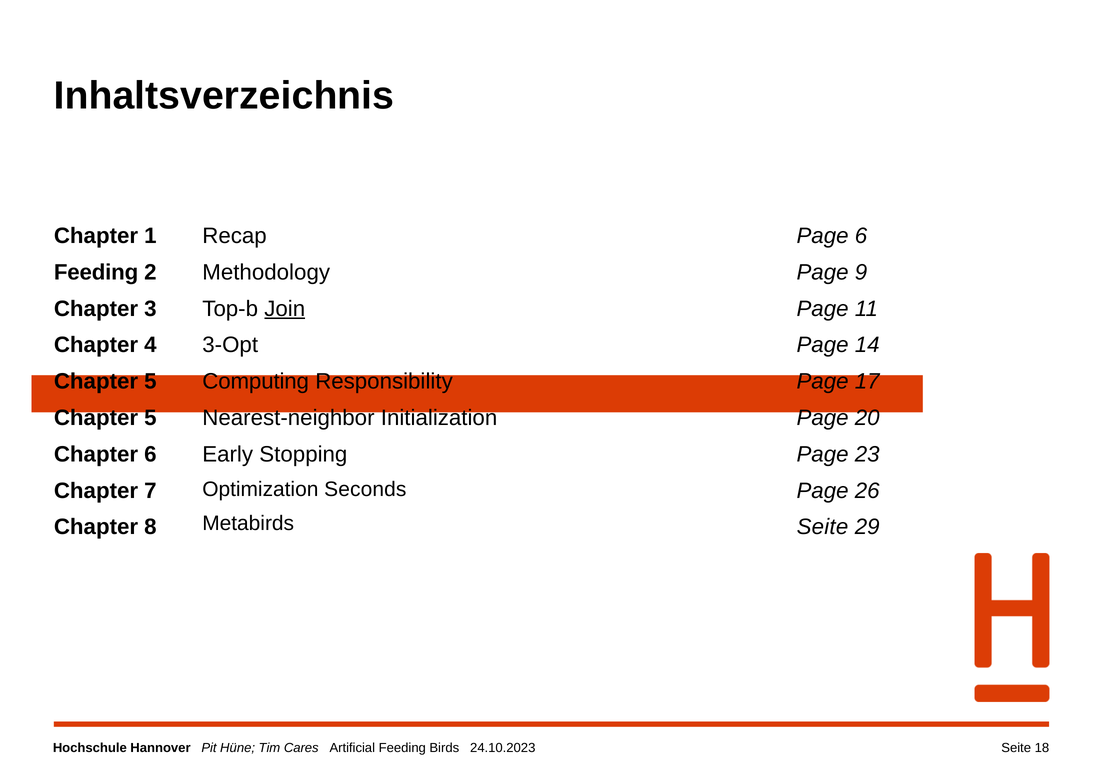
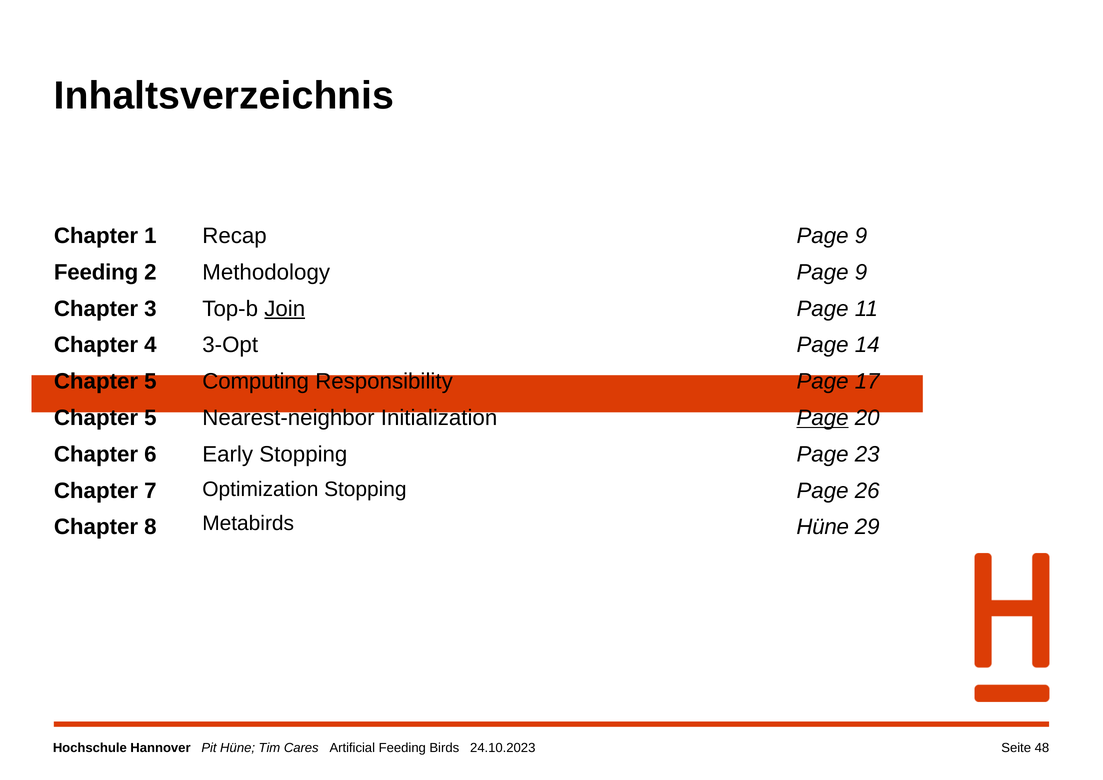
6: 6 -> 9 (861, 236)
Page underline: none -> present (823, 418)
Optimization Seconds: Seconds -> Stopping (365, 490)
Seite: Seite -> Hüne (823, 527)
18: 18 -> 48 (1042, 748)
